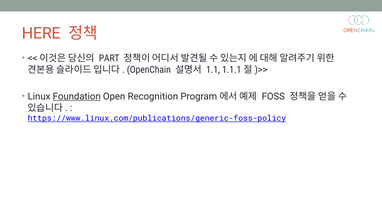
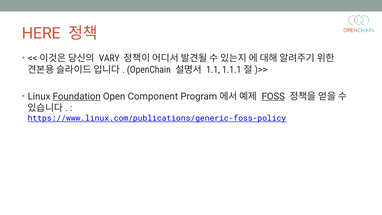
PART: PART -> VARY (109, 58)
Recognition: Recognition -> Component (153, 96)
FOSS underline: none -> present (273, 96)
